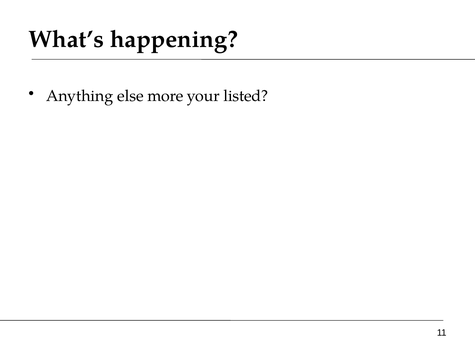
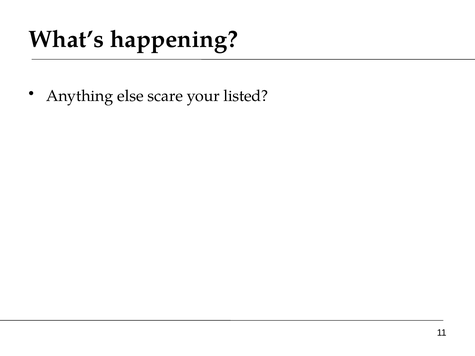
more: more -> scare (165, 96)
